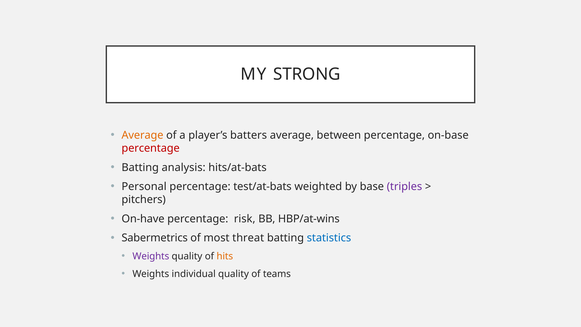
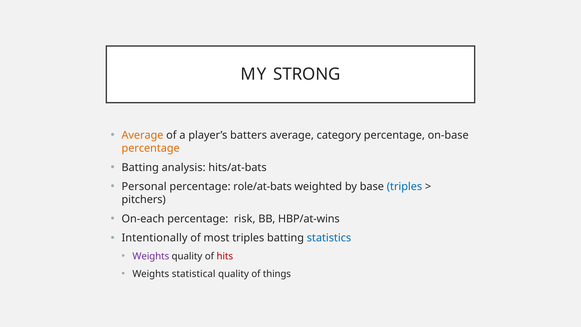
between: between -> category (339, 135)
percentage colour: red -> orange (151, 148)
test/at-bats: test/at-bats -> role/at-bats (263, 187)
triples colour: purple -> blue (404, 187)
On-have: On-have -> On-each (143, 219)
Sabermetrics: Sabermetrics -> Intentionally (155, 238)
most threat: threat -> triples (248, 238)
hits colour: orange -> red (225, 256)
individual: individual -> statistical (194, 274)
teams: teams -> things (277, 274)
